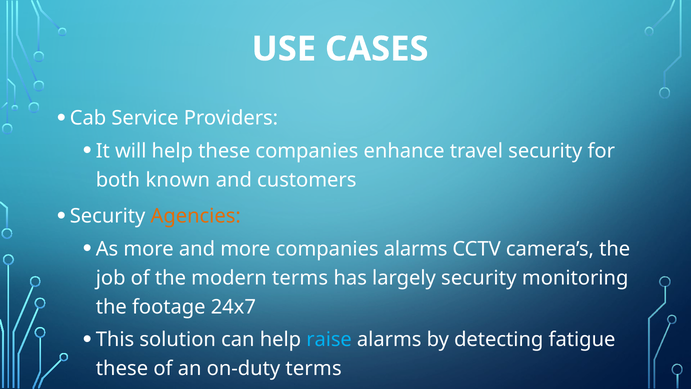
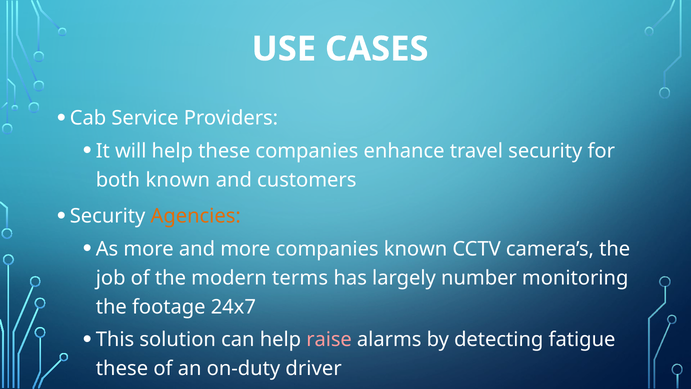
companies alarms: alarms -> known (416, 249)
largely security: security -> number (479, 278)
raise colour: light blue -> pink (329, 339)
on-duty terms: terms -> driver (314, 368)
